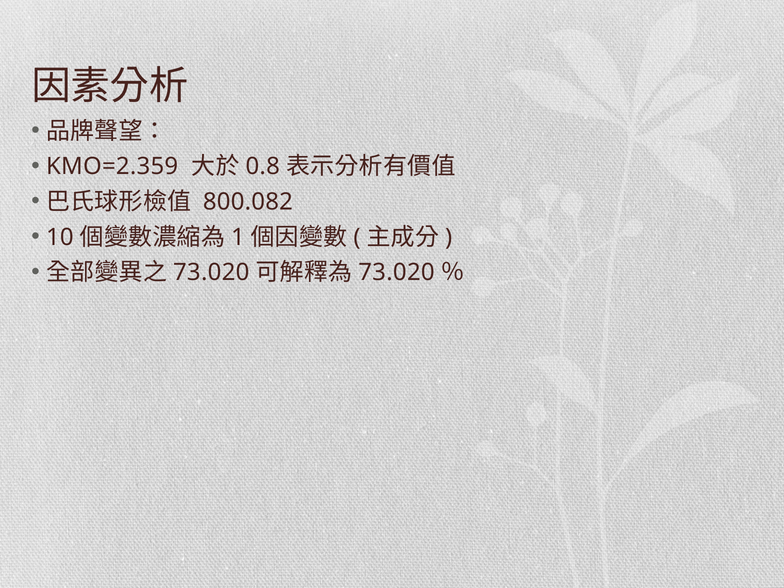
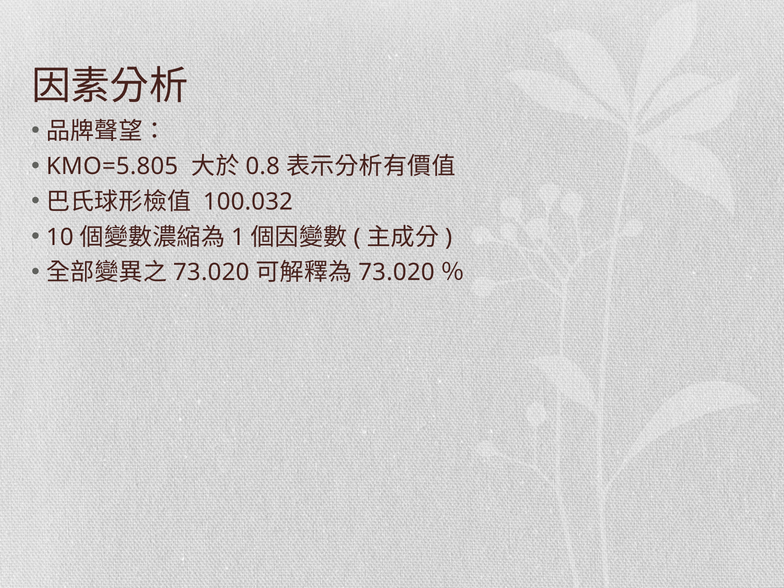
KMO=2.359: KMO=2.359 -> KMO=5.805 (112, 167)
800.082: 800.082 -> 100.032 (248, 202)
